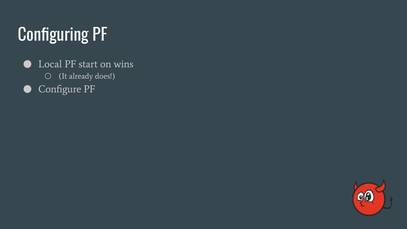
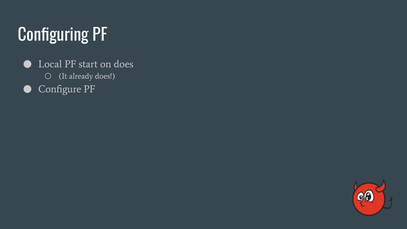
on wins: wins -> does (124, 64)
